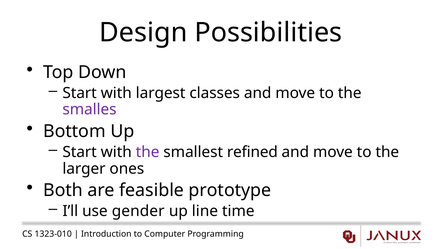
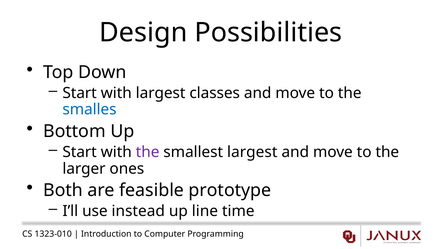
smalles colour: purple -> blue (89, 109)
smallest refined: refined -> largest (252, 152)
gender: gender -> instead (138, 211)
